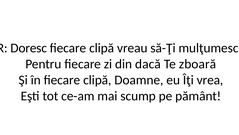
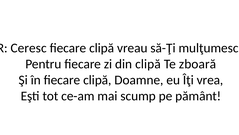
Doresc: Doresc -> Ceresc (29, 48)
din dacă: dacă -> clipă (148, 64)
